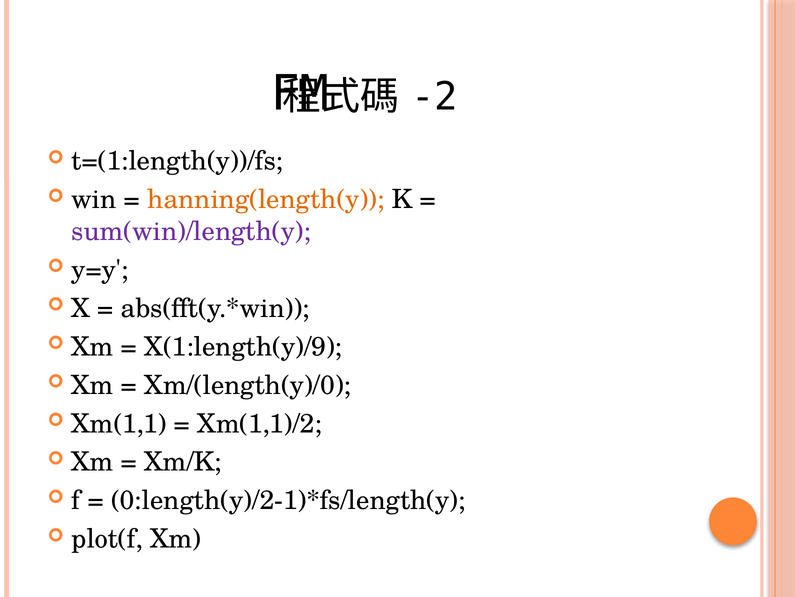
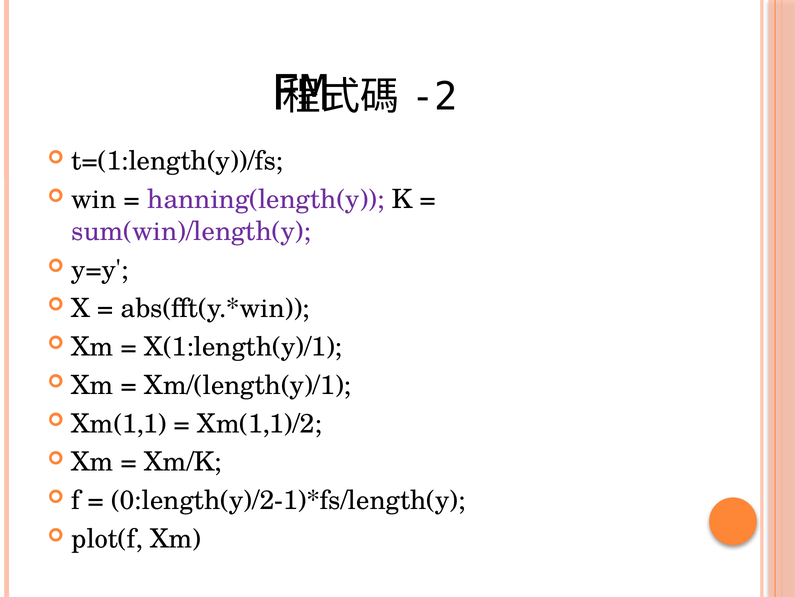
hanning(length(y colour: orange -> purple (266, 199)
X(1:length(y)/9: X(1:length(y)/9 -> X(1:length(y)/1 (243, 346)
Xm/(length(y)/0: Xm/(length(y)/0 -> Xm/(length(y)/1 (248, 385)
